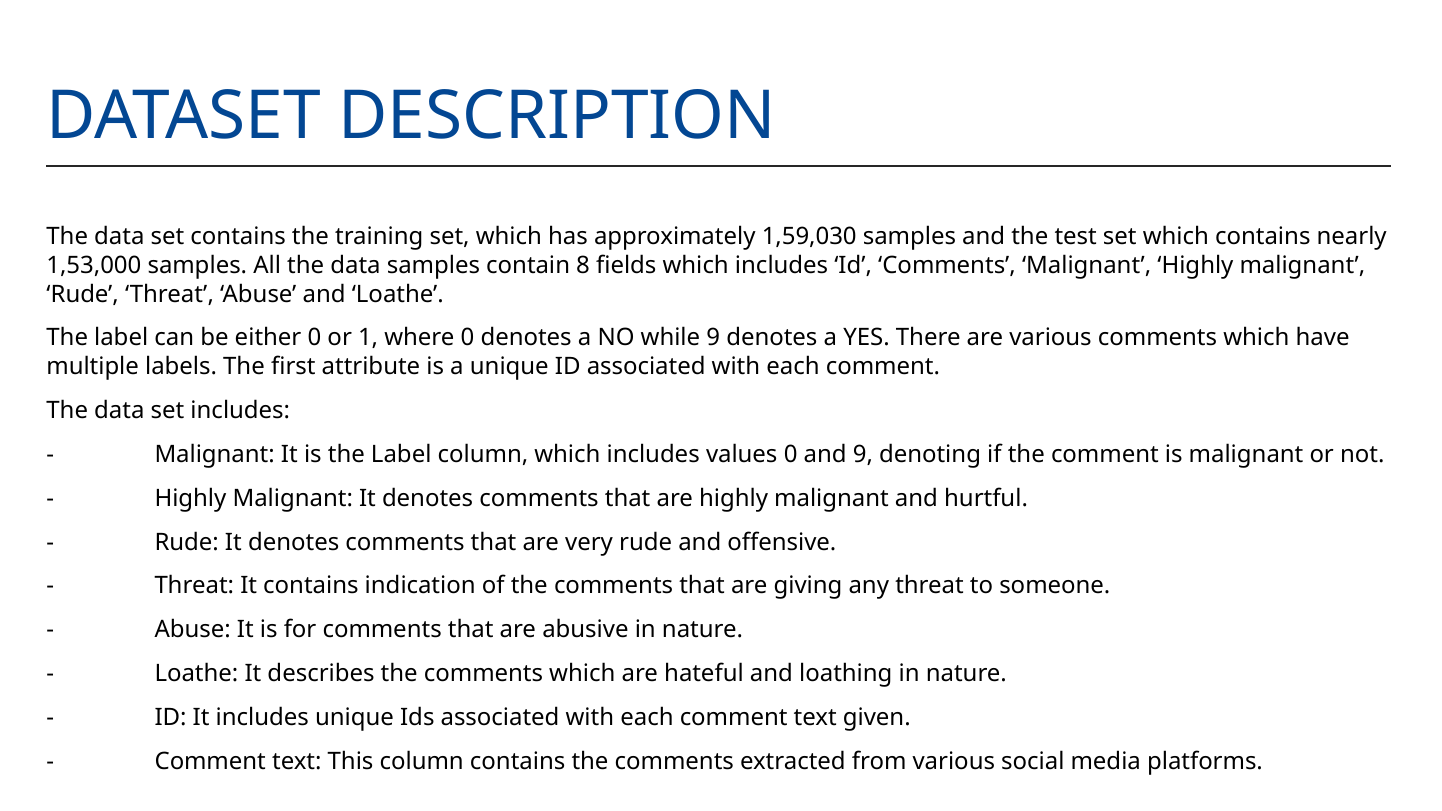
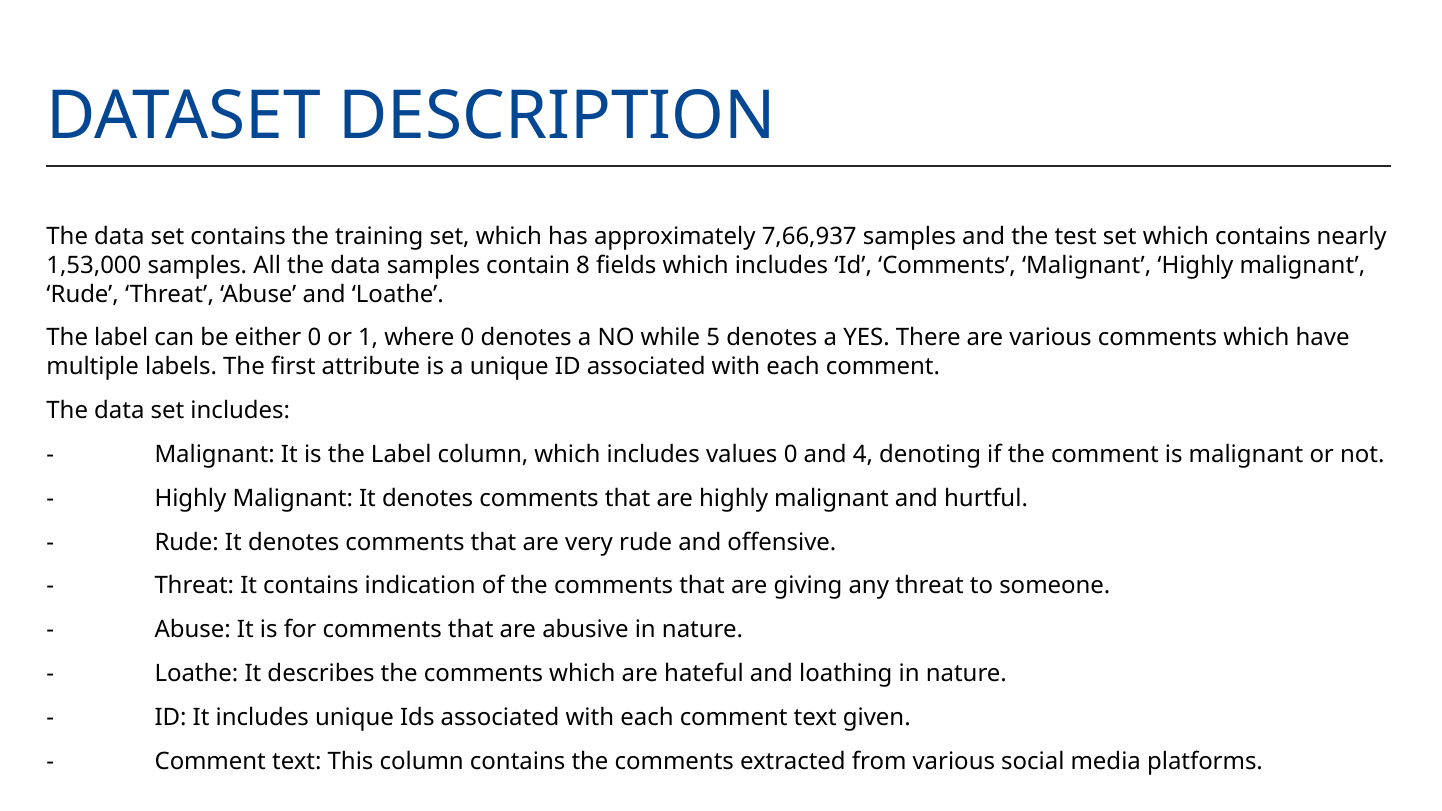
1,59,030: 1,59,030 -> 7,66,937 (809, 236)
while 9: 9 -> 5 (713, 338)
and 9: 9 -> 4 (863, 455)
